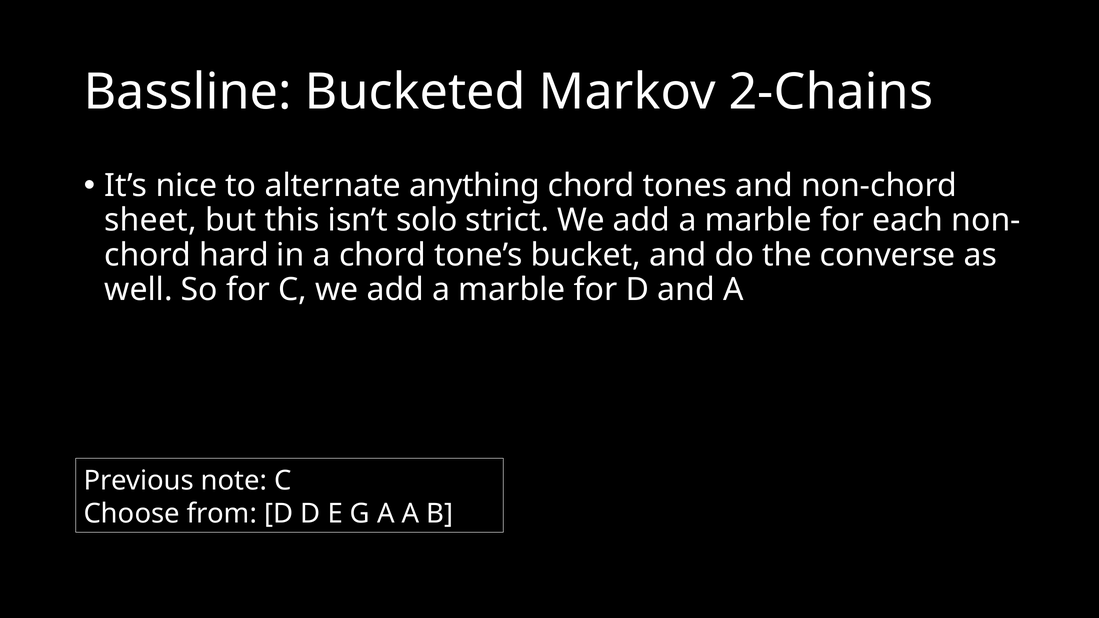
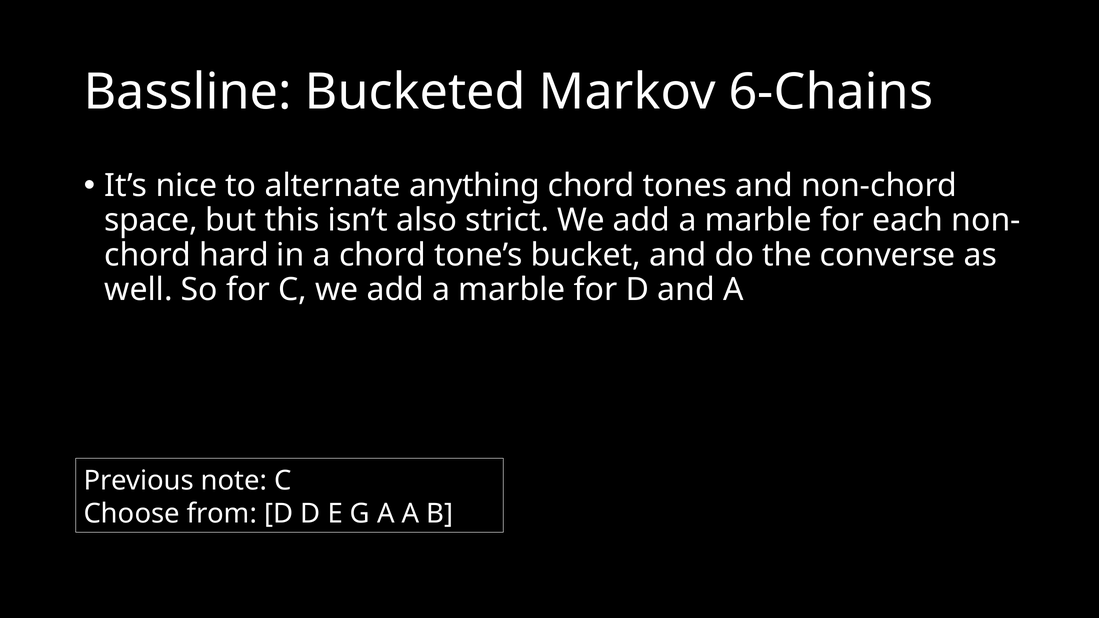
2-Chains: 2-Chains -> 6-Chains (831, 92)
sheet: sheet -> space (151, 220)
solo: solo -> also (427, 220)
